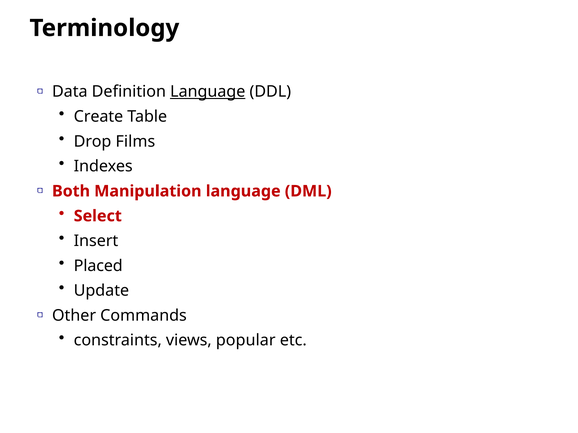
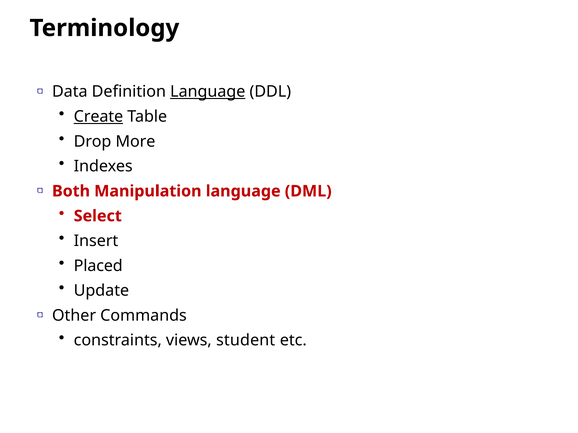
Create underline: none -> present (98, 117)
Films: Films -> More (135, 142)
popular: popular -> student (246, 341)
